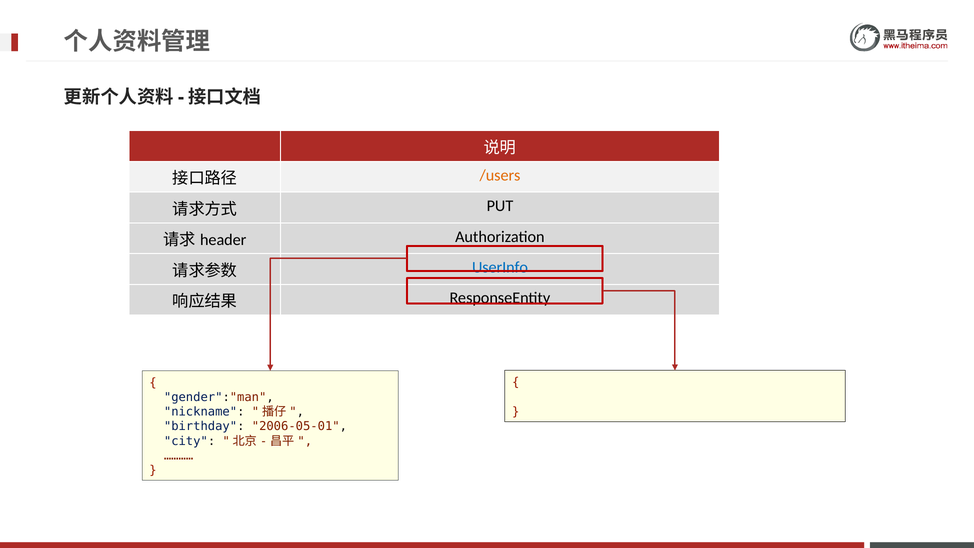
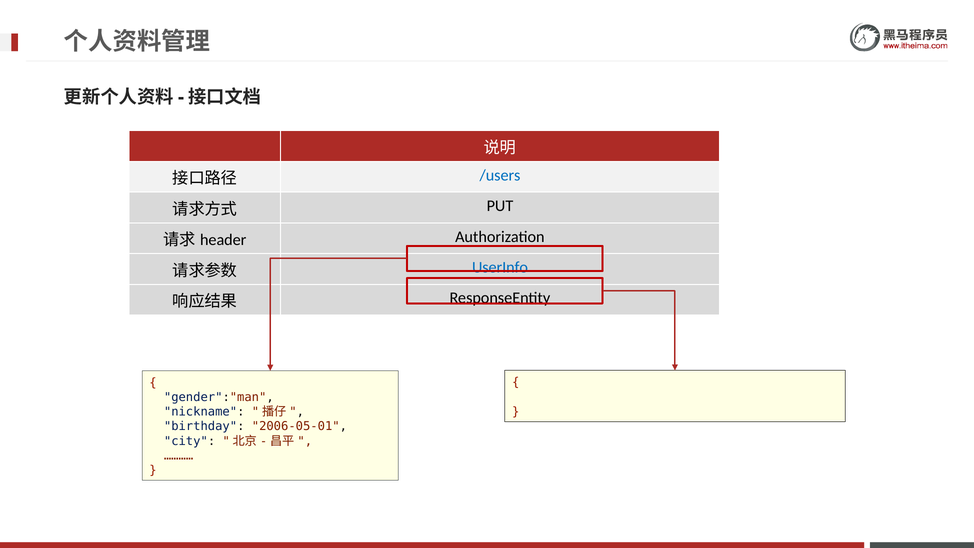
/users colour: orange -> blue (500, 175)
